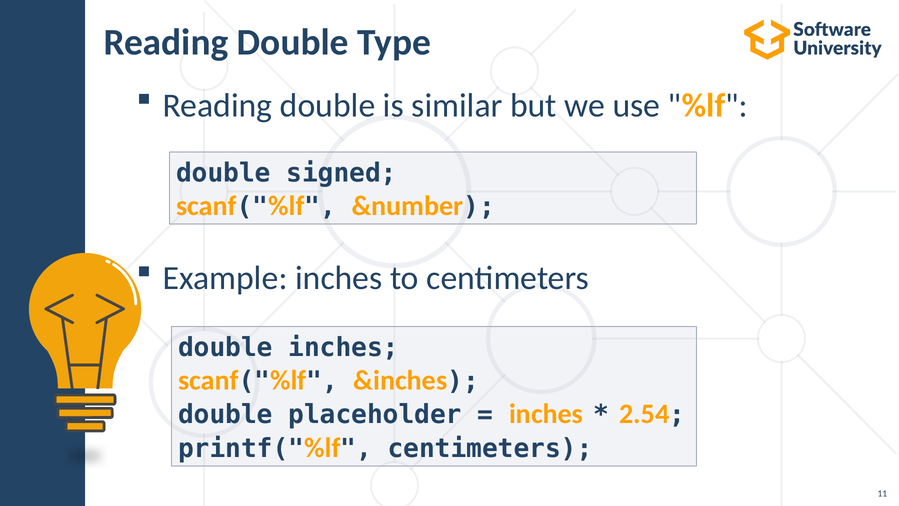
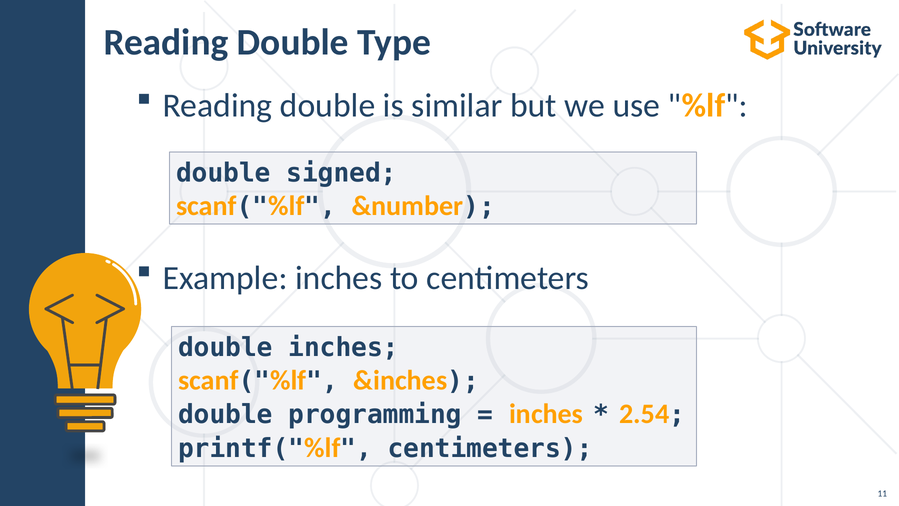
placeholder: placeholder -> programming (375, 414)
